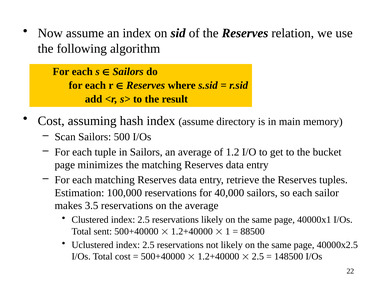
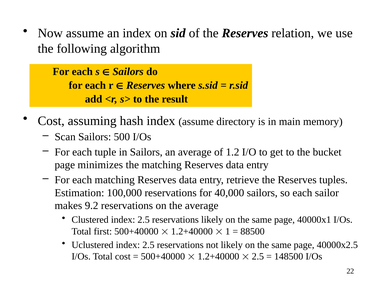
3.5: 3.5 -> 9.2 (92, 206)
sent: sent -> first (103, 232)
